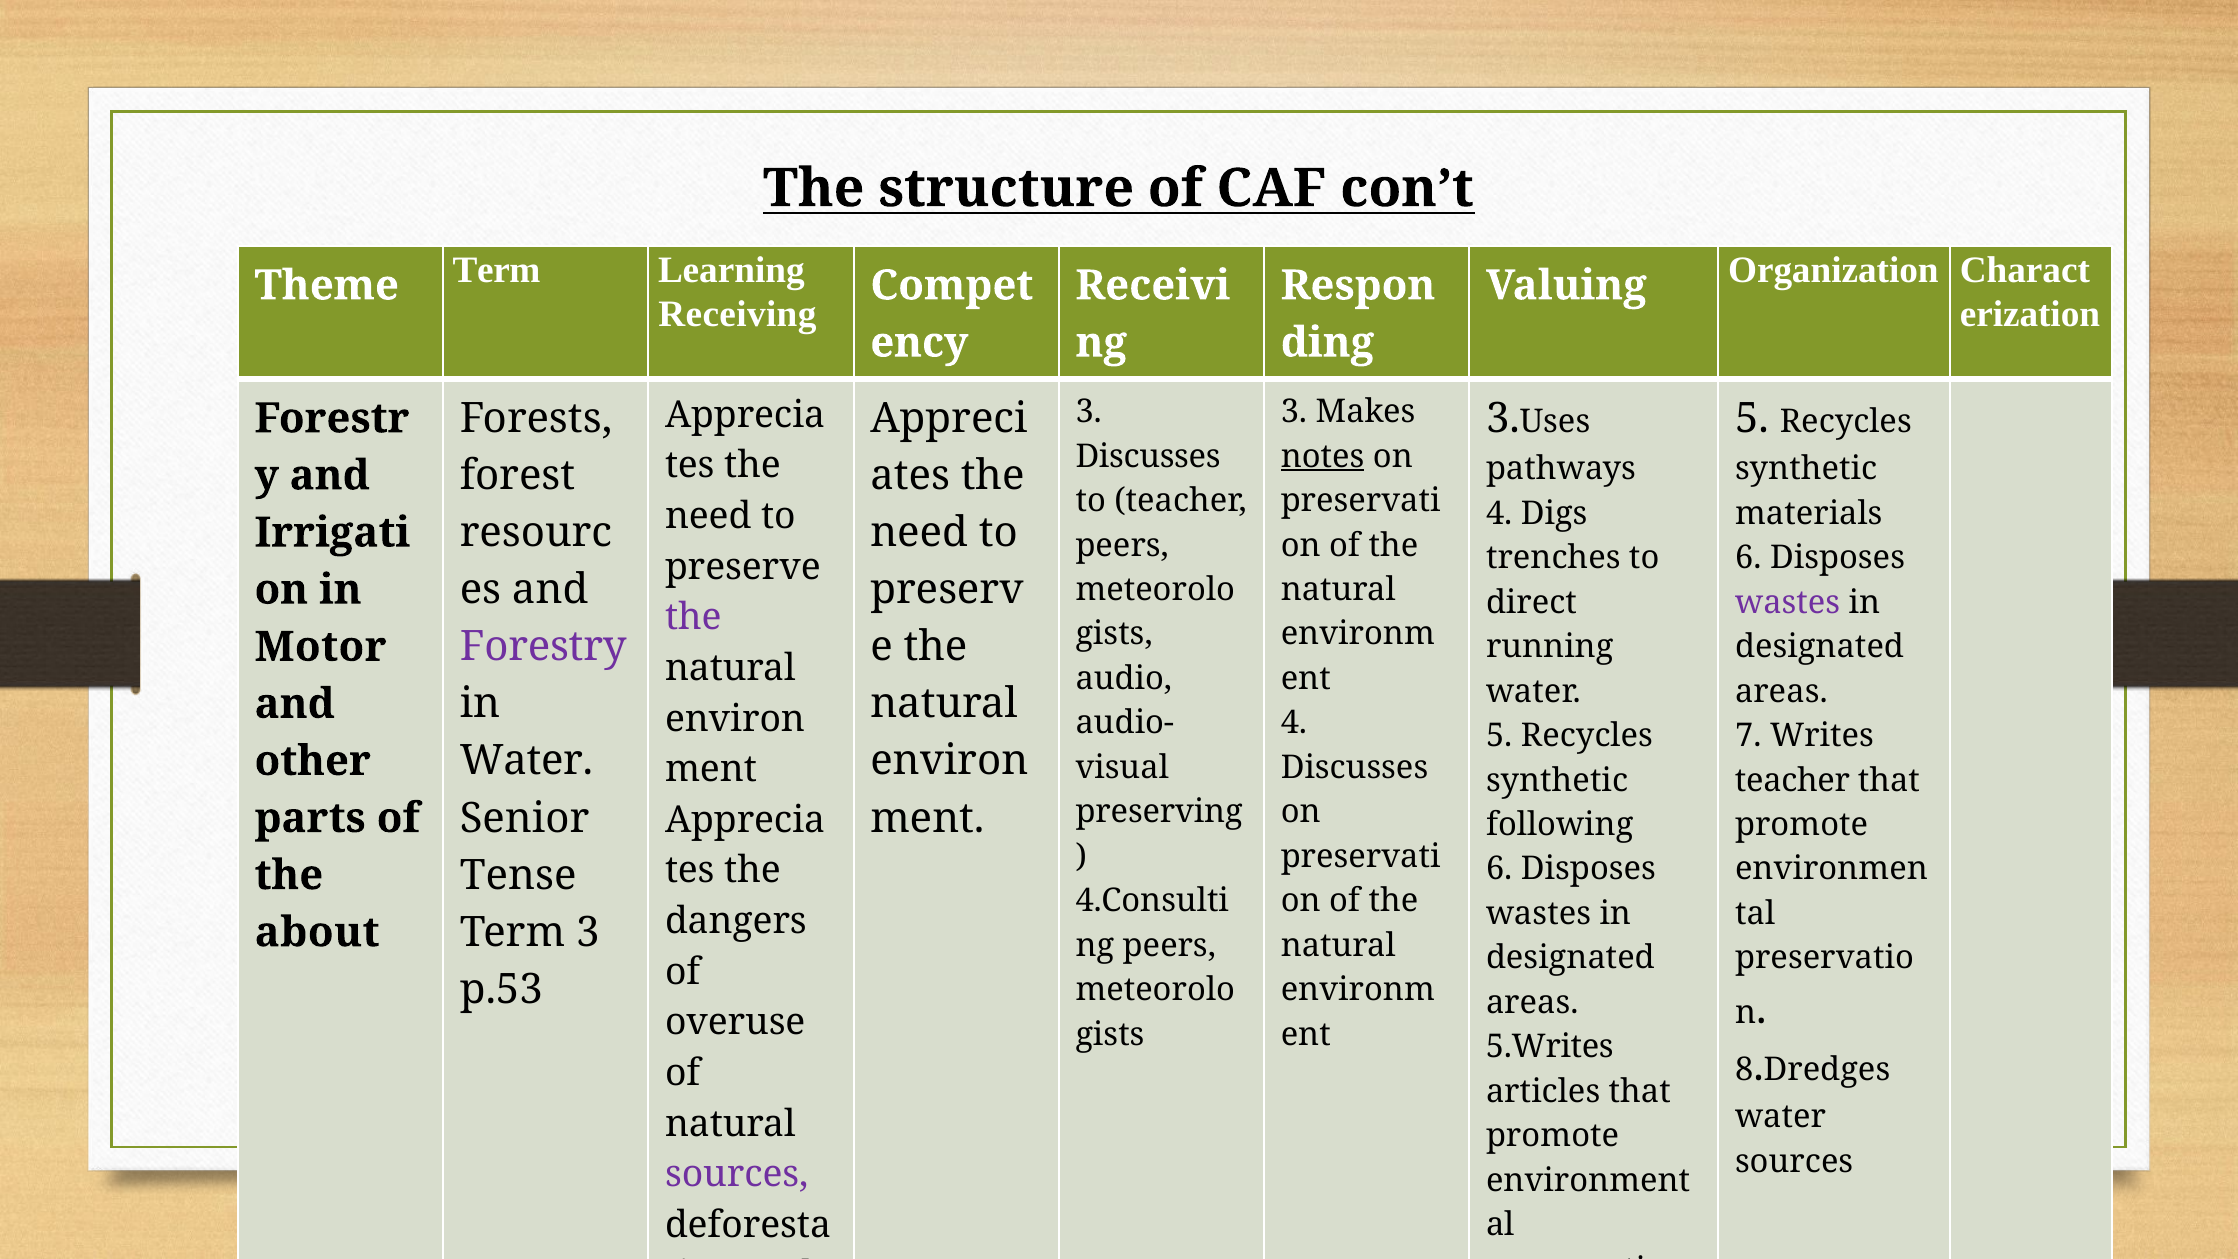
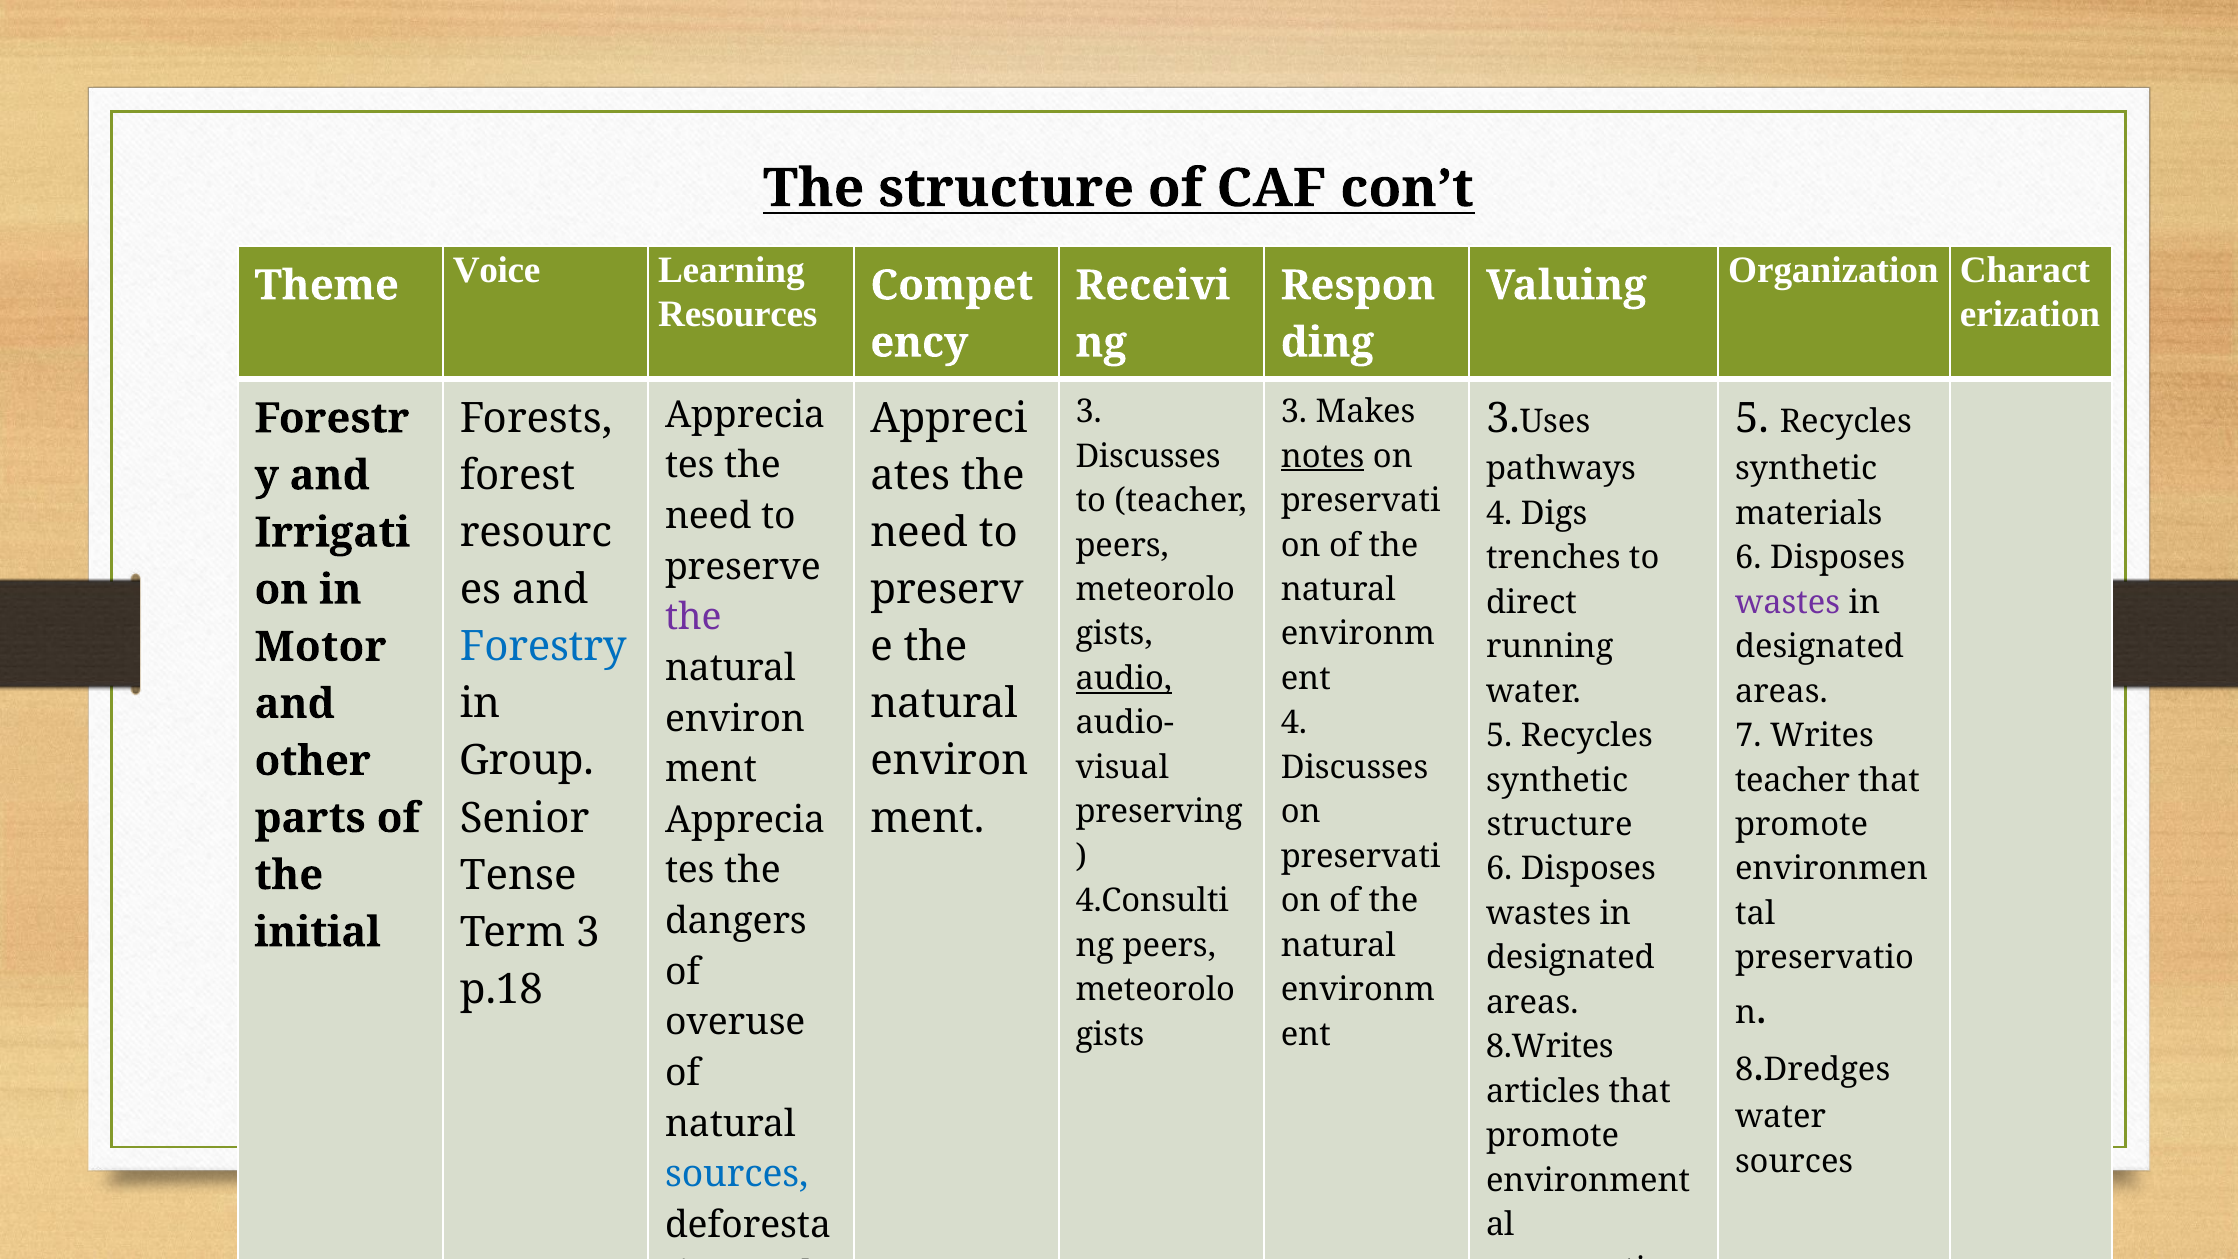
Term: Term -> Voice (497, 270)
Receiving: Receiving -> Resources (738, 314)
Forestry colour: purple -> blue (543, 647)
audio underline: none -> present (1124, 679)
Water: Water -> Group (526, 761)
following: following -> structure (1560, 825)
about: about -> initial (317, 932)
p.53: p.53 -> p.18 (501, 989)
5.Writes: 5.Writes -> 8.Writes (1550, 1047)
sources colour: purple -> blue (737, 1174)
